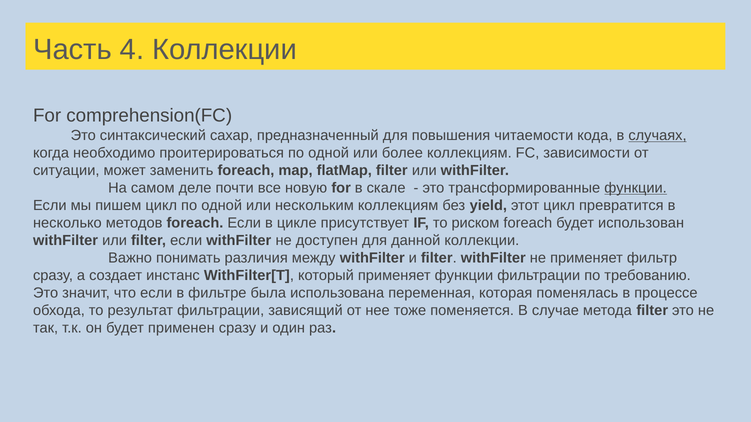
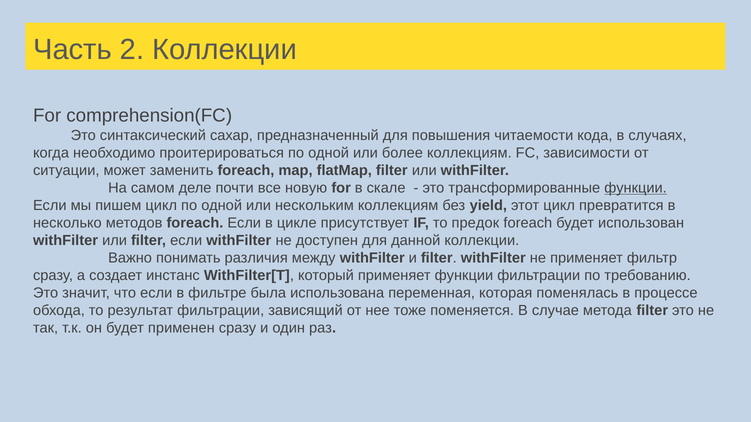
4: 4 -> 2 (132, 50)
случаях underline: present -> none (657, 136)
риском: риском -> предок (475, 223)
